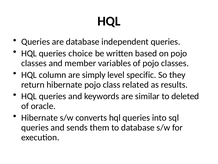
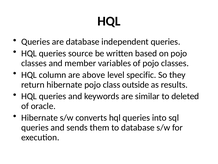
choice: choice -> source (81, 53)
simply: simply -> above (94, 75)
related: related -> outside (136, 84)
